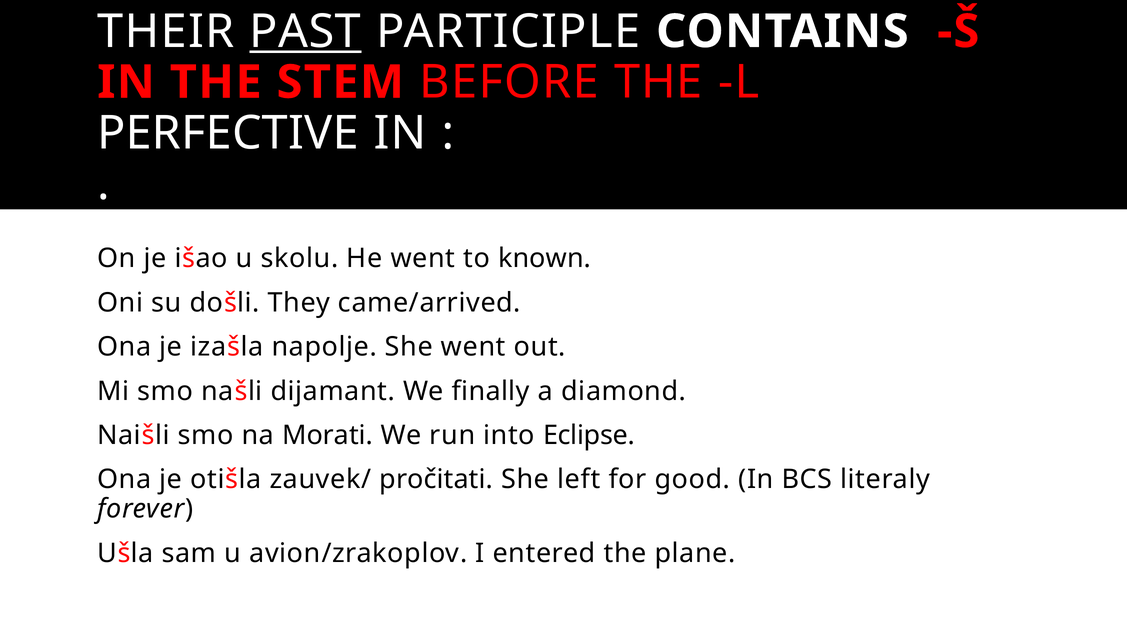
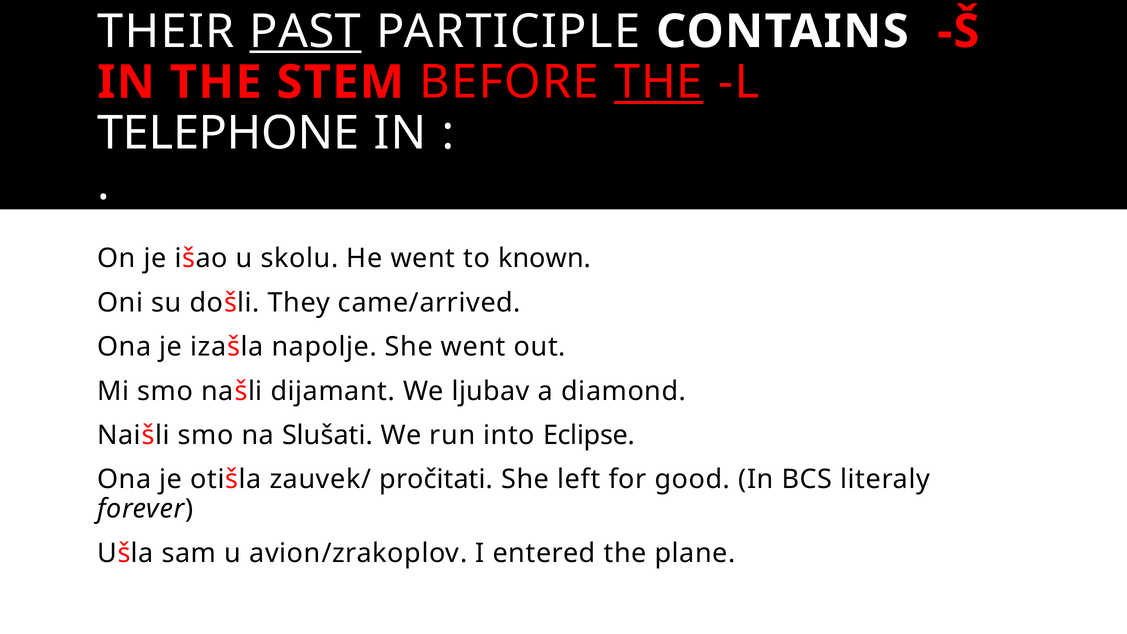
THE underline: none -> present (658, 82)
PERFECTIVE: PERFECTIVE -> TELEPHONE (228, 133)
finally: finally -> ljubav (491, 391)
Morati: Morati -> Slušati (327, 435)
